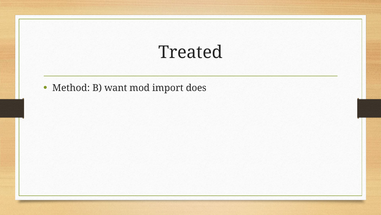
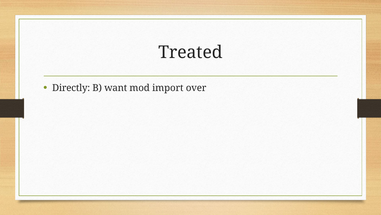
Method: Method -> Directly (71, 88)
does: does -> over (196, 88)
